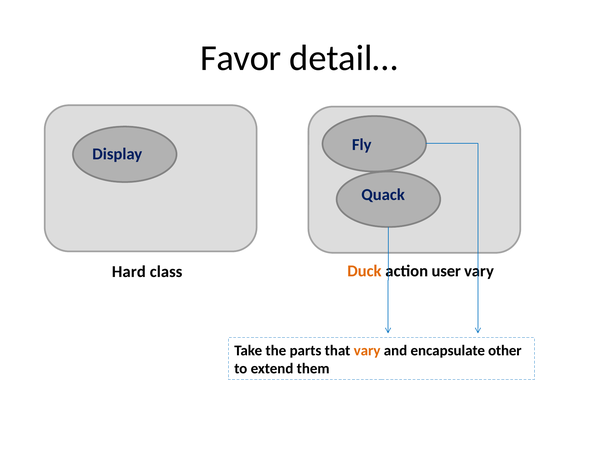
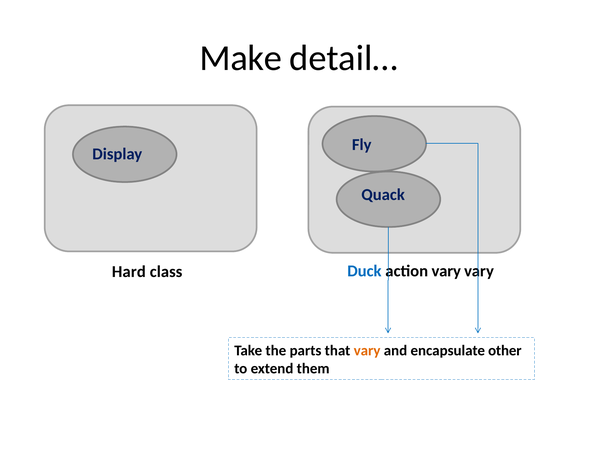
Favor: Favor -> Make (241, 58)
Duck colour: orange -> blue (364, 271)
action user: user -> vary (446, 271)
